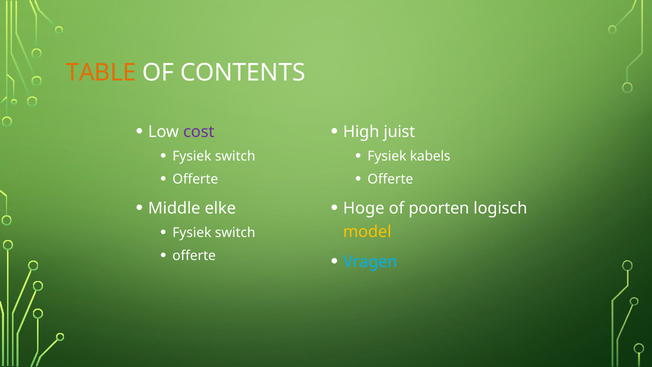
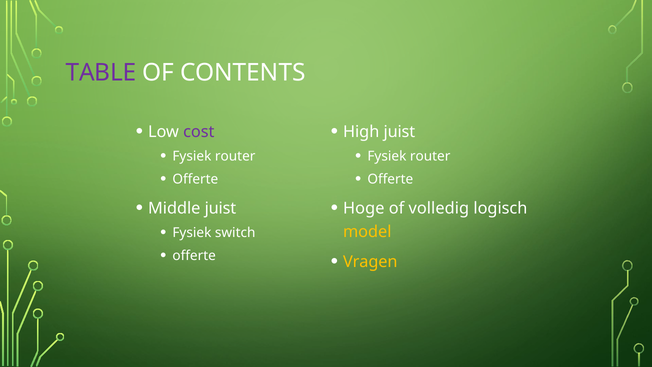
TABLE colour: orange -> purple (101, 72)
switch: switch -> router (235, 156)
kabels: kabels -> router (430, 156)
Middle elke: elke -> juist (220, 208)
poorten: poorten -> volledig (439, 208)
Vragen colour: light blue -> yellow (370, 262)
